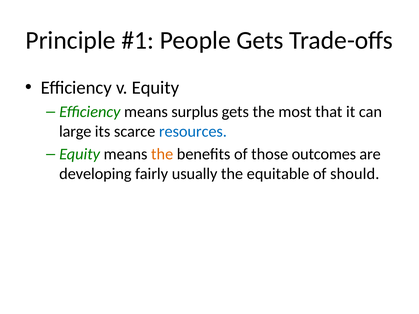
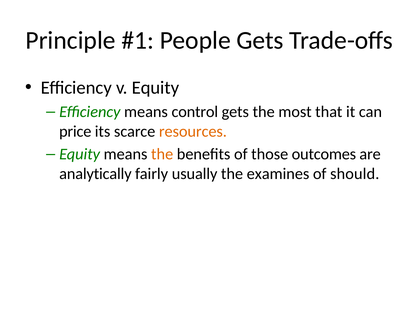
surplus: surplus -> control (195, 112)
large: large -> price (75, 132)
resources colour: blue -> orange (193, 132)
developing: developing -> analytically (95, 174)
equitable: equitable -> examines (278, 174)
